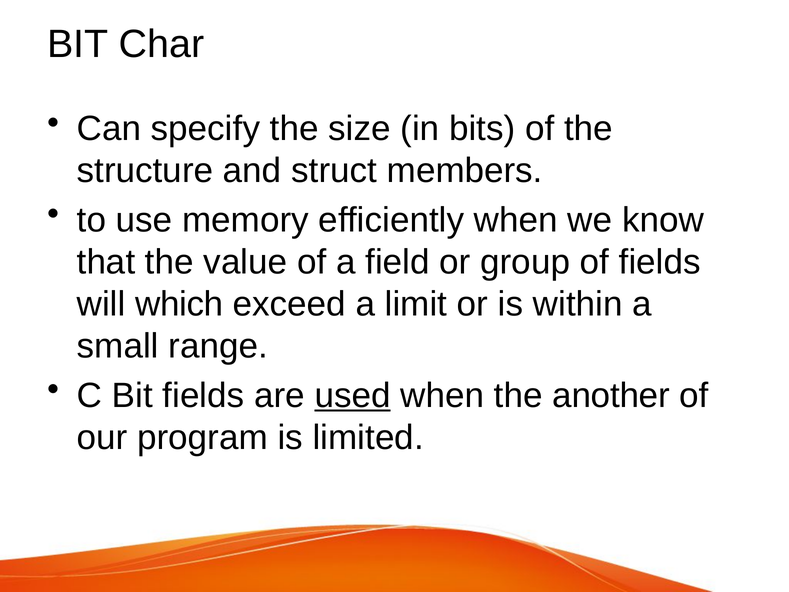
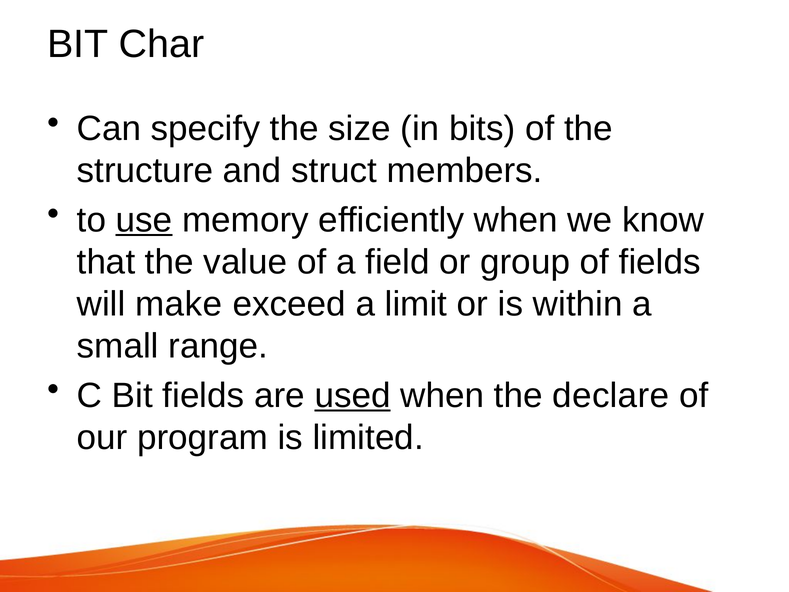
use underline: none -> present (144, 220)
which: which -> make (179, 304)
another: another -> declare (611, 395)
